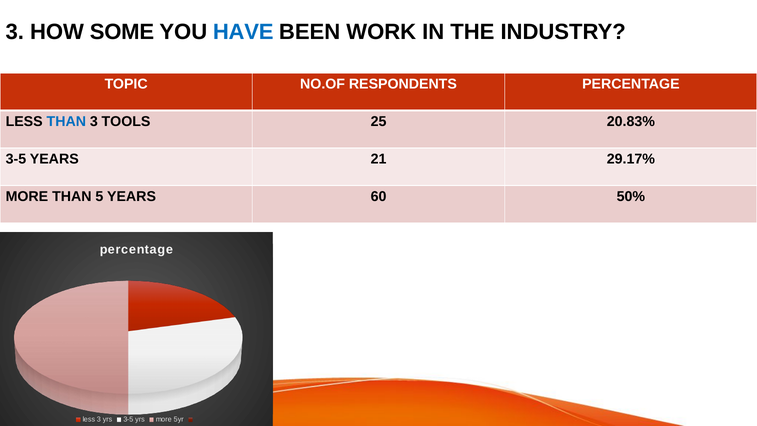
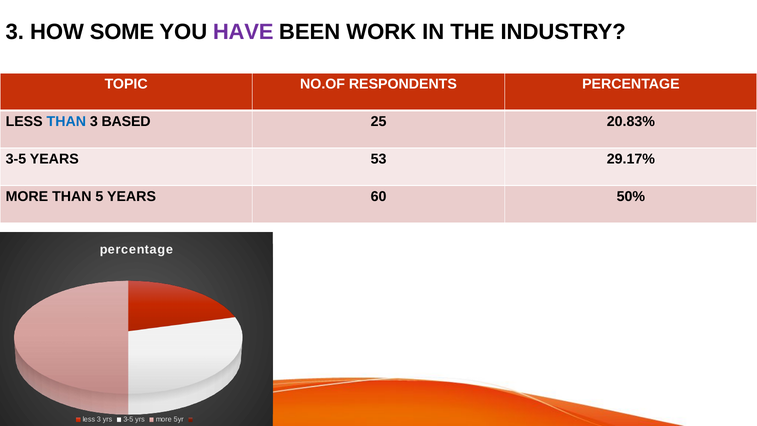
HAVE colour: blue -> purple (243, 32)
TOOLS: TOOLS -> BASED (126, 121)
21: 21 -> 53 (379, 159)
